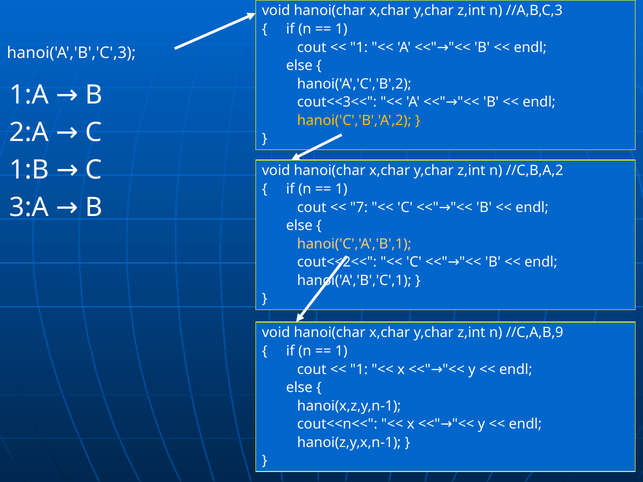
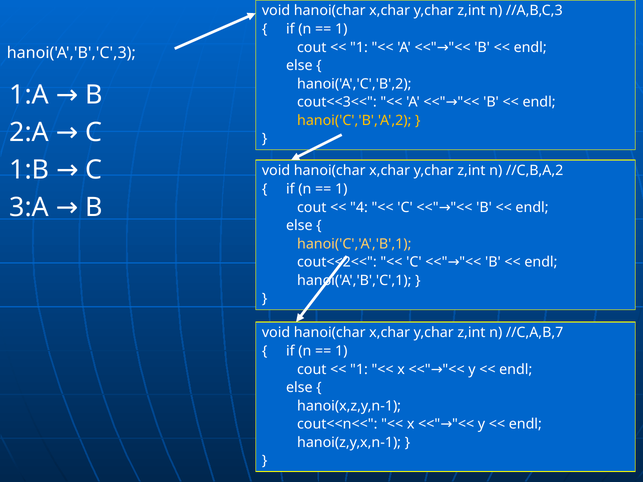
7: 7 -> 4 (359, 207)
//C,A,B,9: //C,A,B,9 -> //C,A,B,7 (535, 333)
